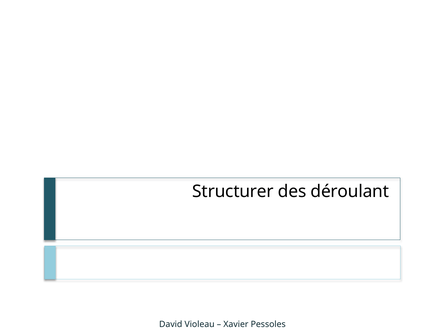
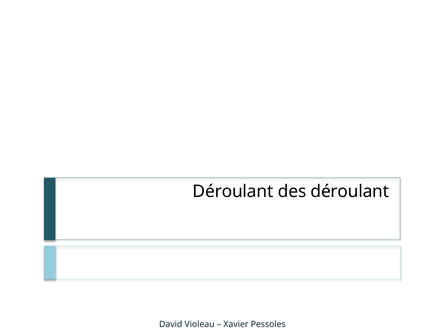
Structurer: Structurer -> Déroulant (233, 191)
